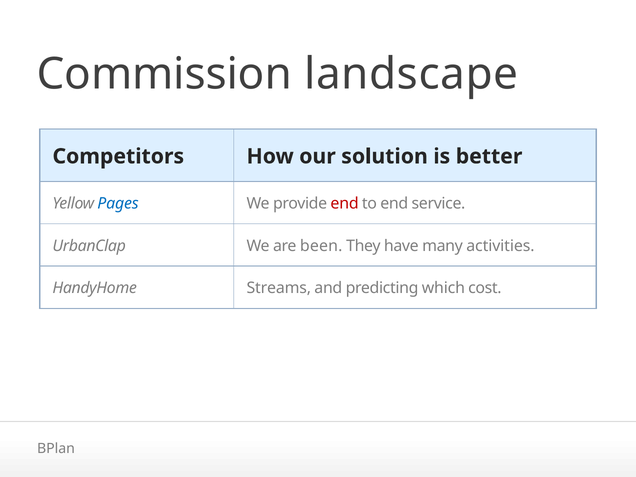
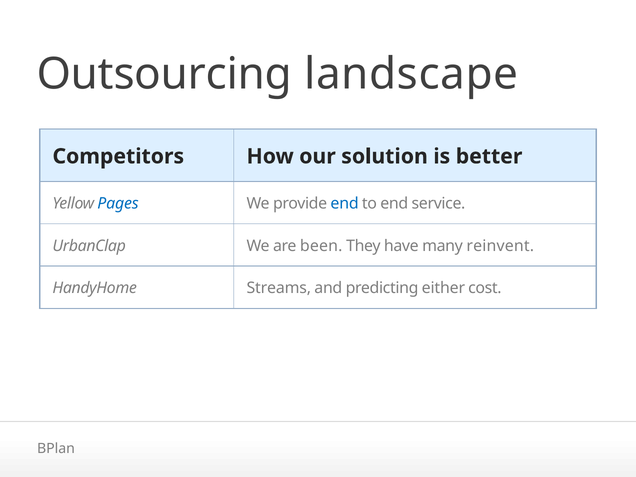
Commission: Commission -> Outsourcing (164, 74)
end colour: red -> blue (345, 203)
activities: activities -> reinvent (500, 246)
which: which -> either (443, 288)
